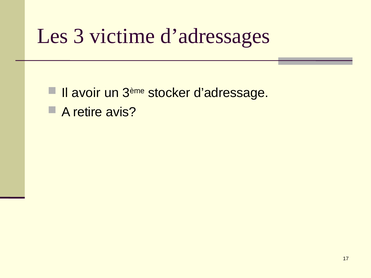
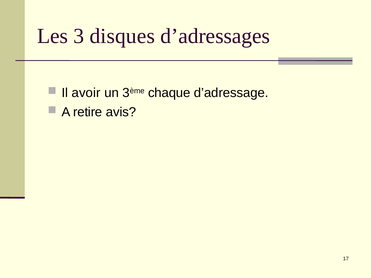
victime: victime -> disques (122, 36)
stocker: stocker -> chaque (169, 93)
